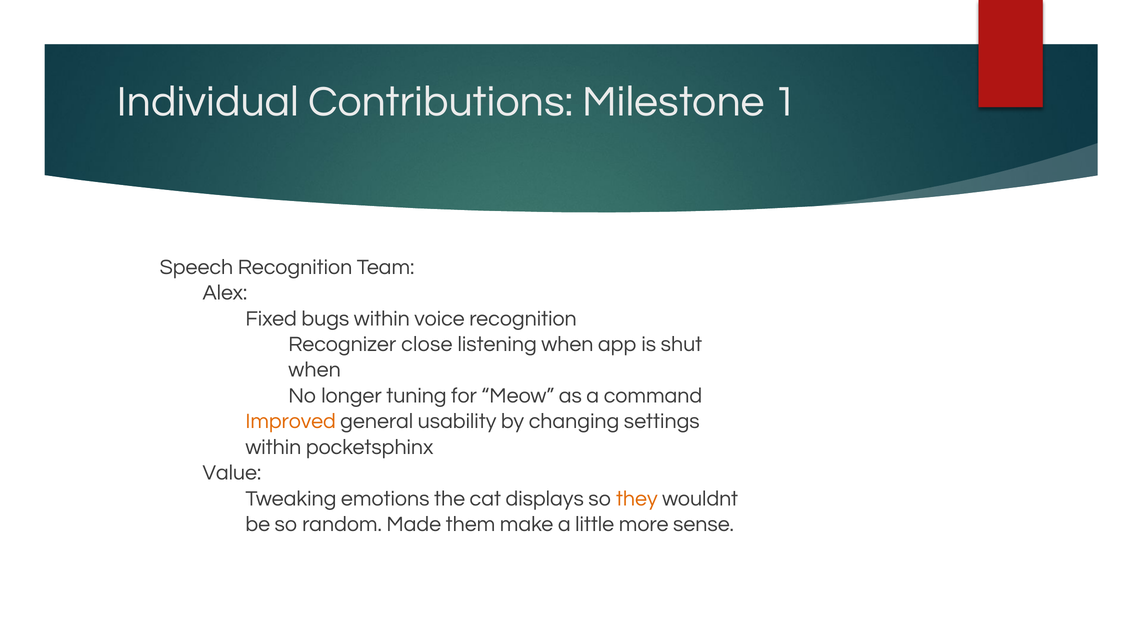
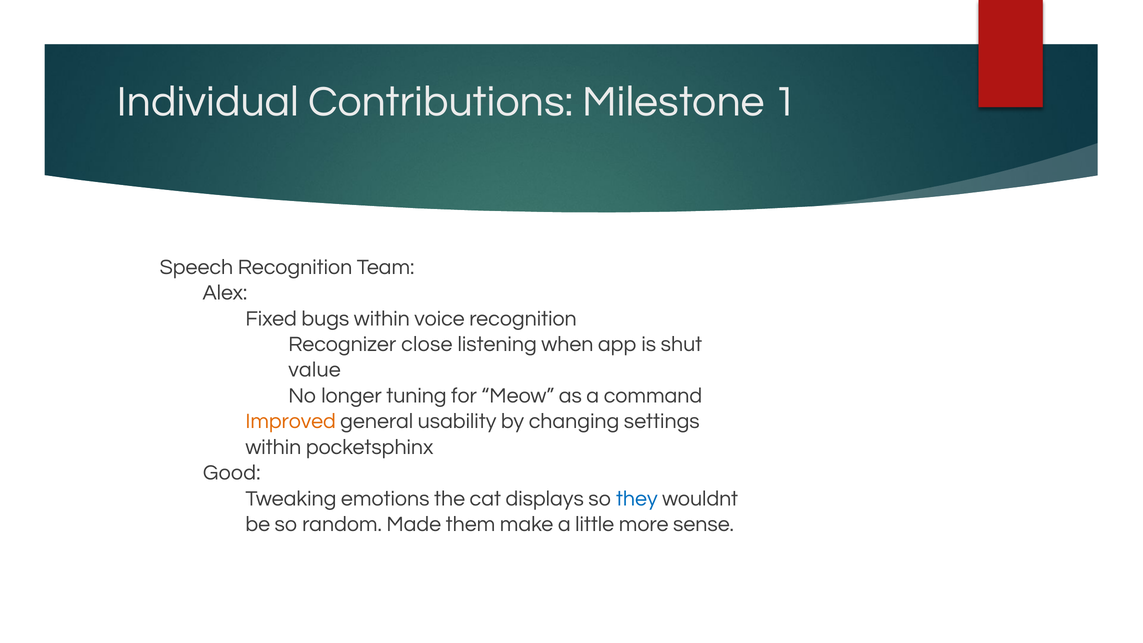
when: when -> value (315, 370)
Value: Value -> Good (232, 473)
they colour: orange -> blue (637, 498)
